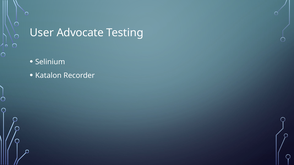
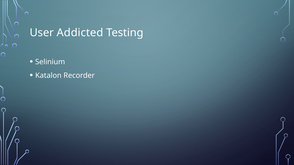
Advocate: Advocate -> Addicted (80, 33)
